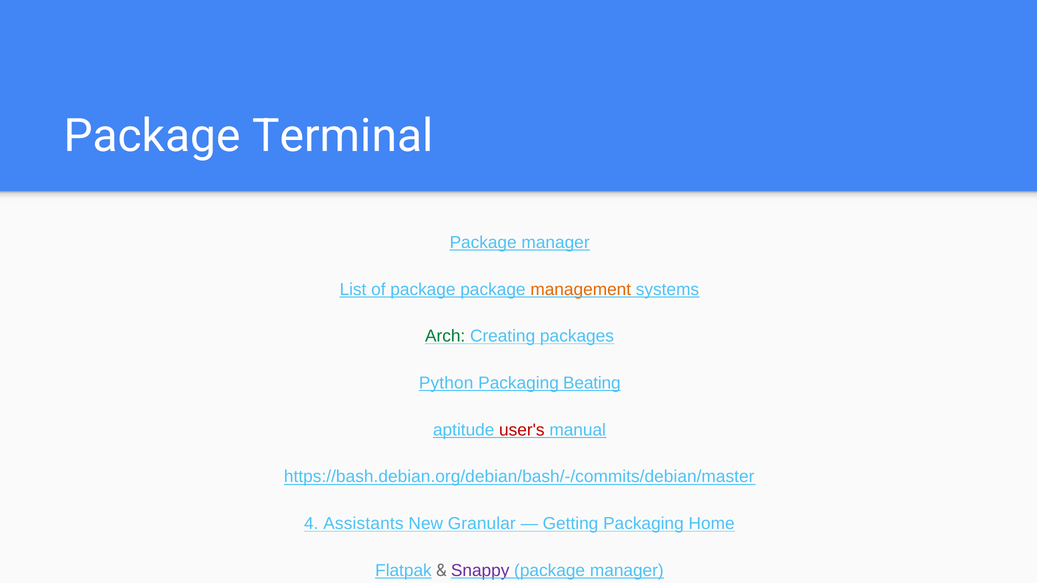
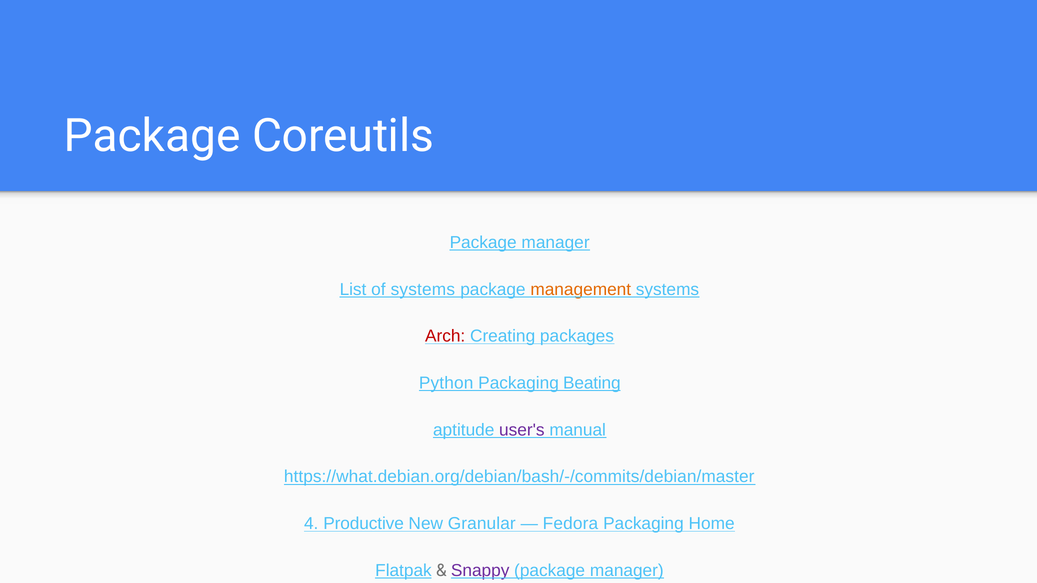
Terminal: Terminal -> Coreutils (343, 136)
of package: package -> systems (423, 290)
Arch colour: green -> red (445, 336)
user's colour: red -> purple (522, 430)
https://bash.debian.org/debian/bash/-/commits/debian/master: https://bash.debian.org/debian/bash/-/commits/debian/master -> https://what.debian.org/debian/bash/-/commits/debian/master (519, 477)
Assistants: Assistants -> Productive (364, 524)
Getting: Getting -> Fedora (570, 524)
